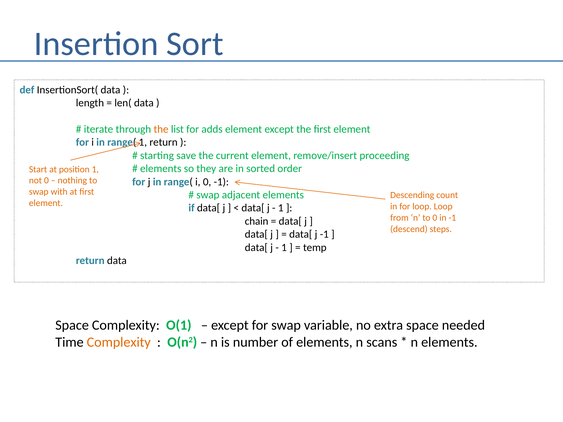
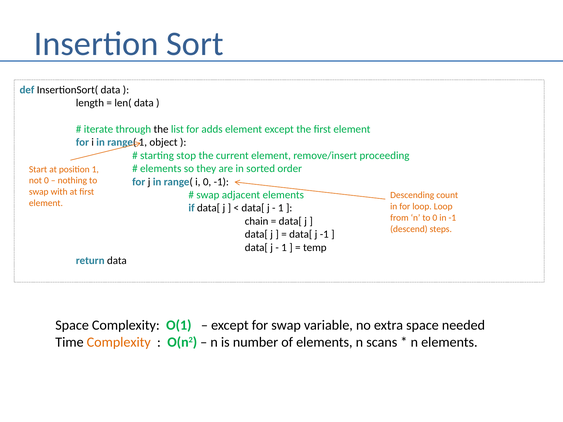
the colour: orange -> black (161, 129)
return: return -> object (163, 142)
save: save -> stop (186, 156)
